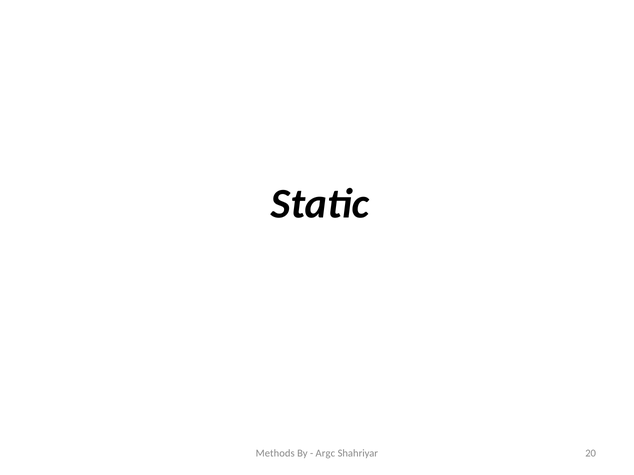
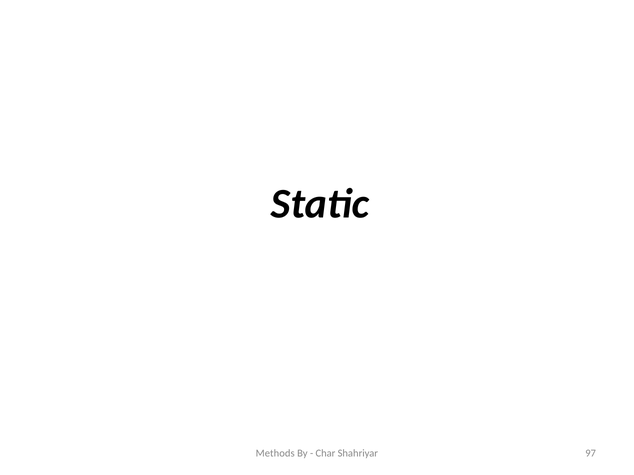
Argc: Argc -> Char (325, 454)
20: 20 -> 97 (591, 454)
